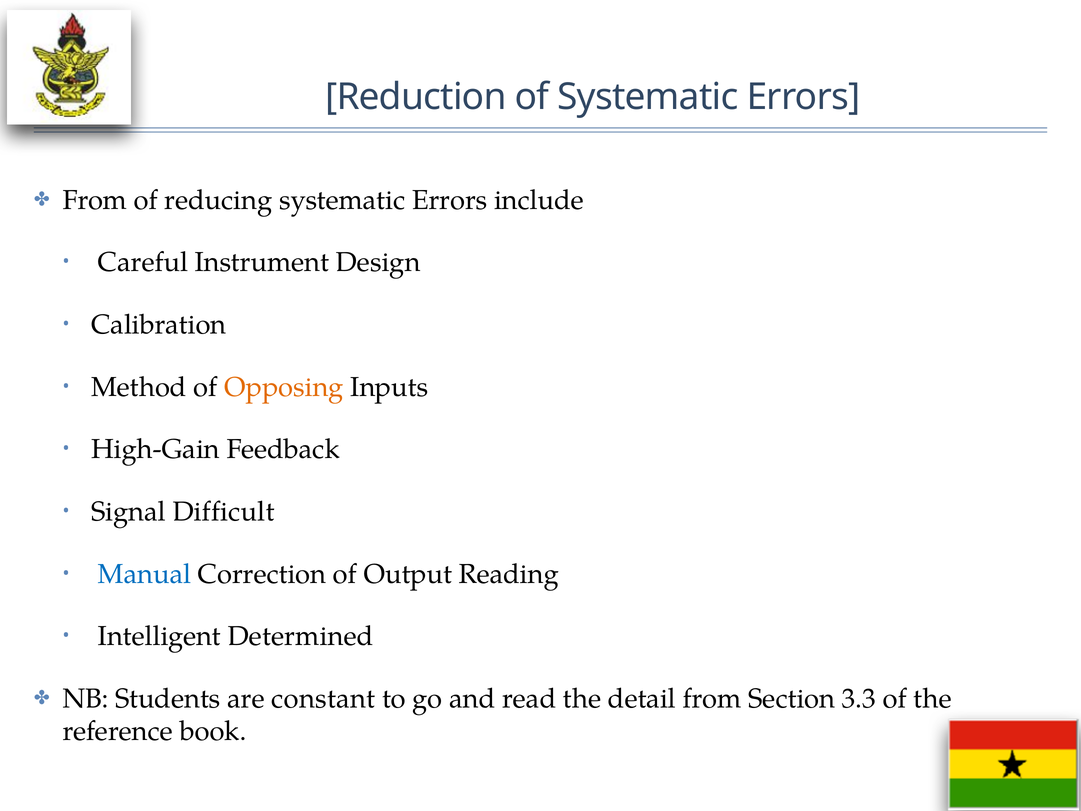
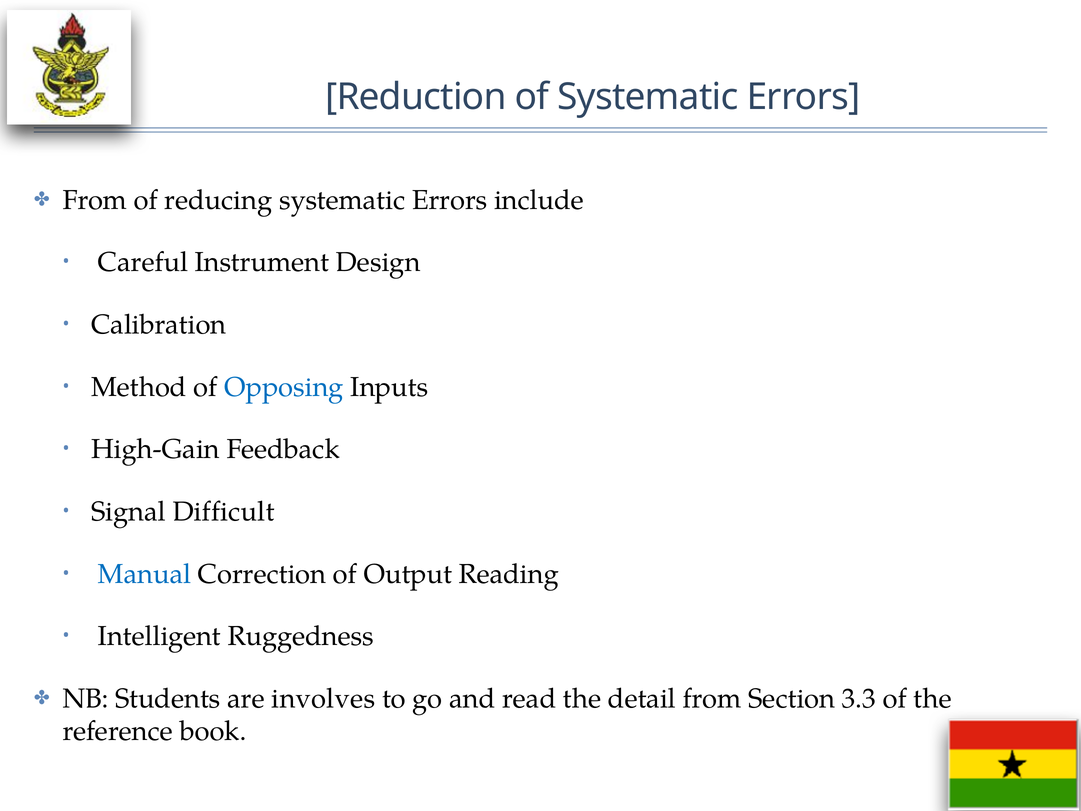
Opposing colour: orange -> blue (284, 387)
Determined: Determined -> Ruggedness (301, 636)
constant: constant -> involves (323, 698)
